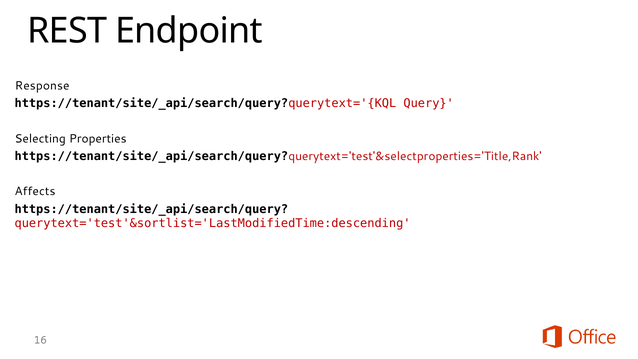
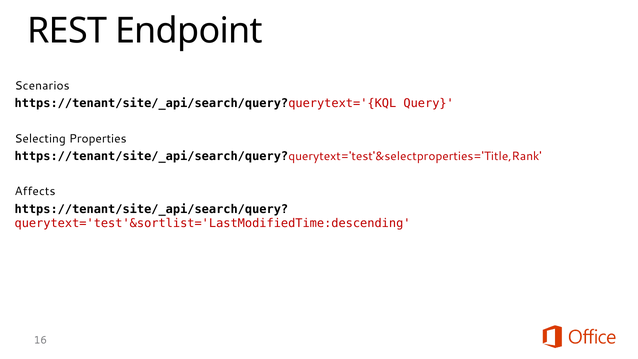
Response: Response -> Scenarios (42, 86)
